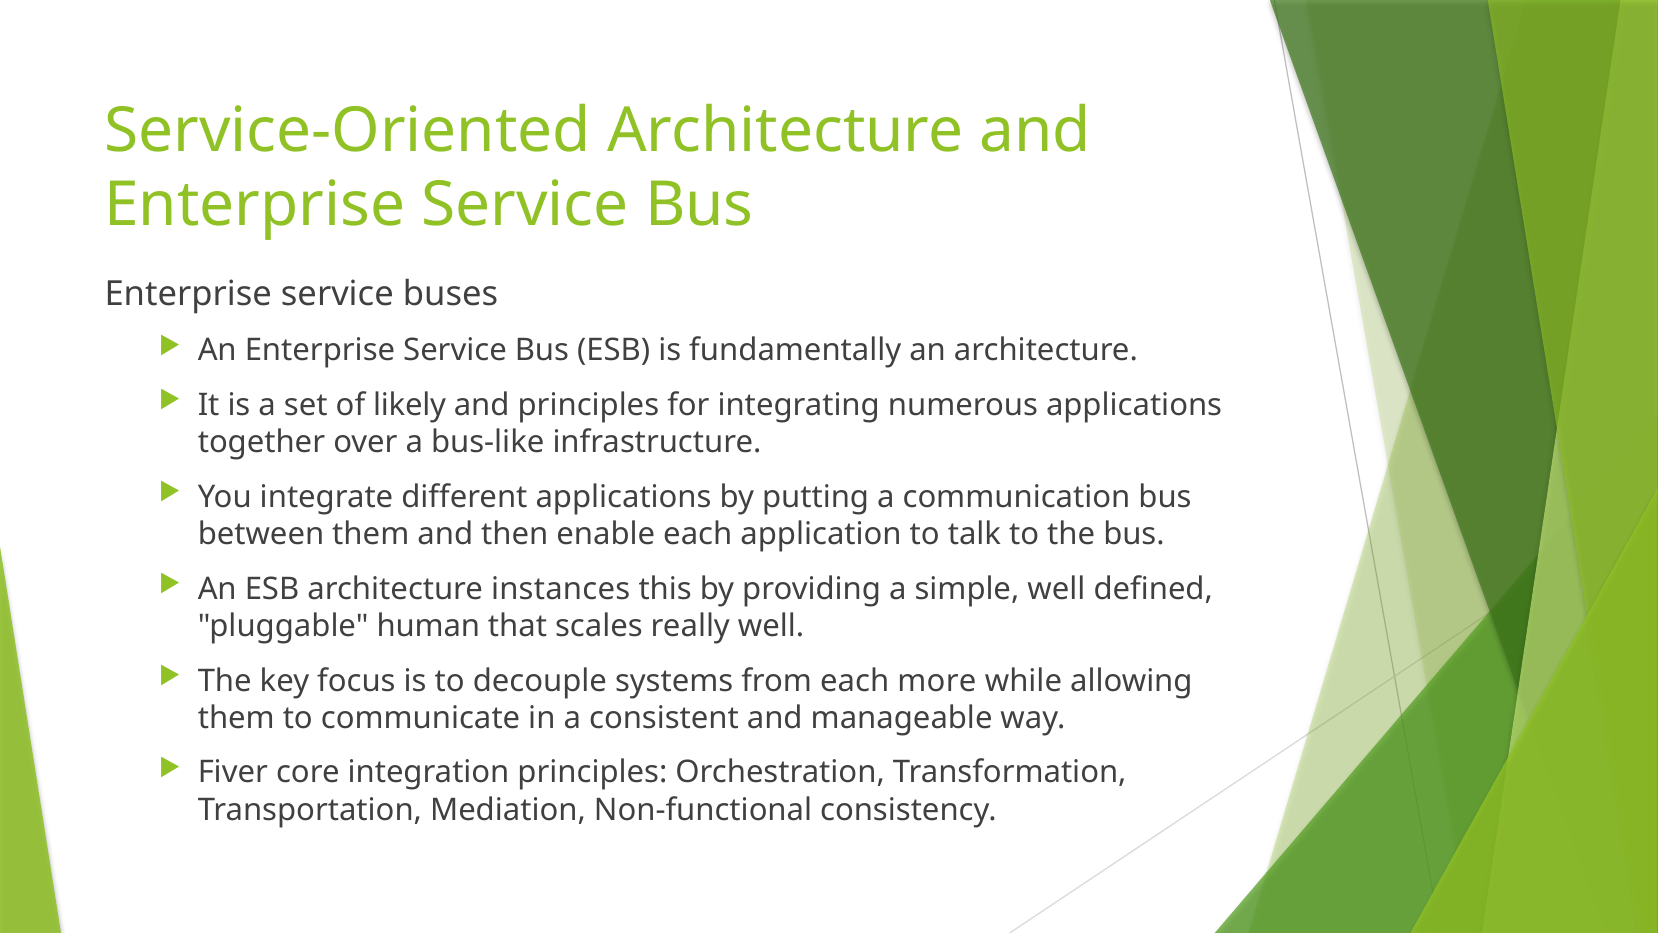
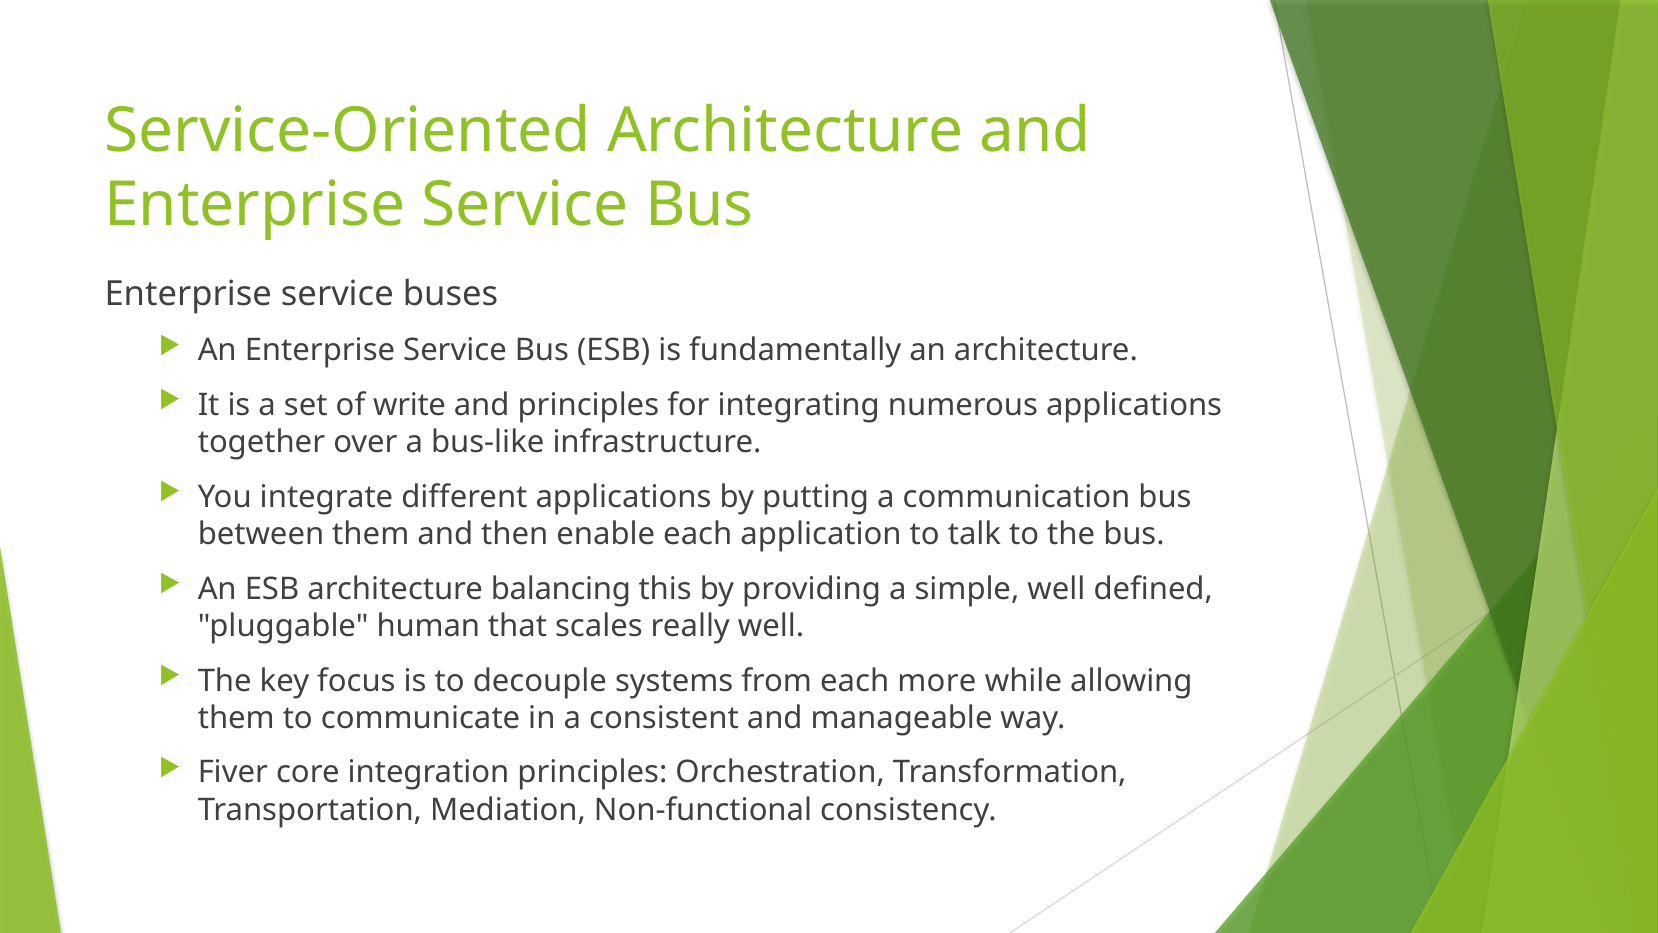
likely: likely -> write (410, 405)
instances: instances -> balancing (561, 589)
